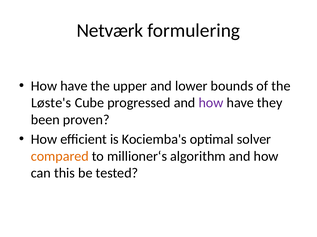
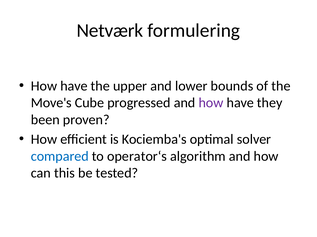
Løste's: Løste's -> Move's (51, 103)
compared colour: orange -> blue (60, 157)
millioner‘s: millioner‘s -> operator‘s (137, 157)
